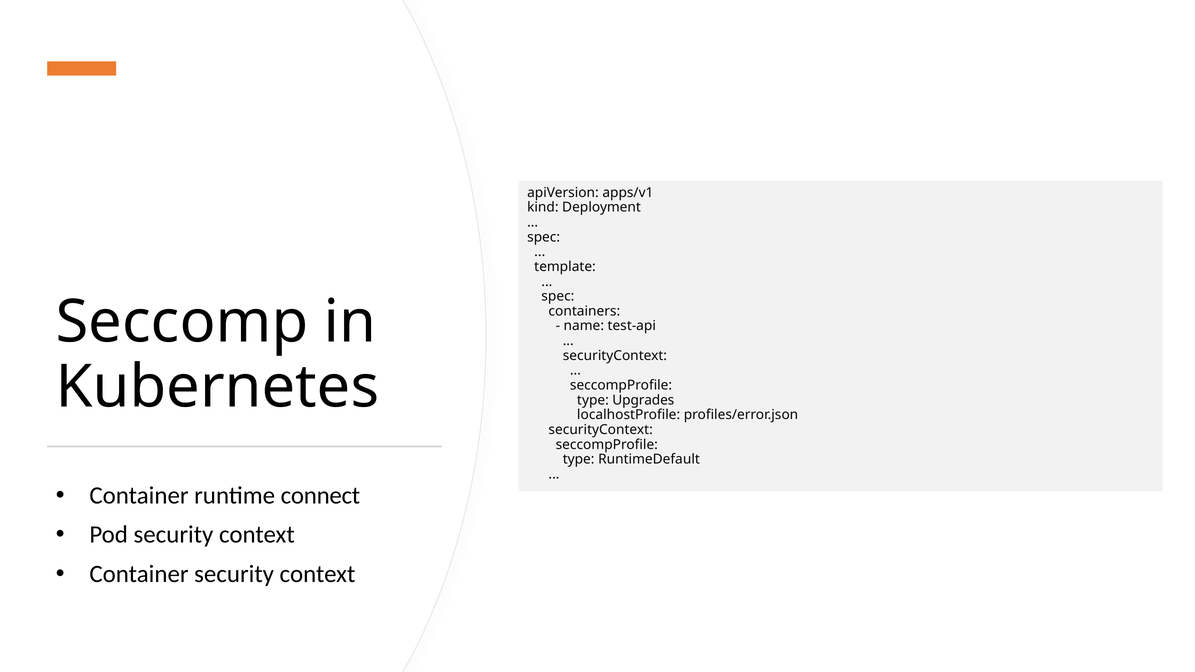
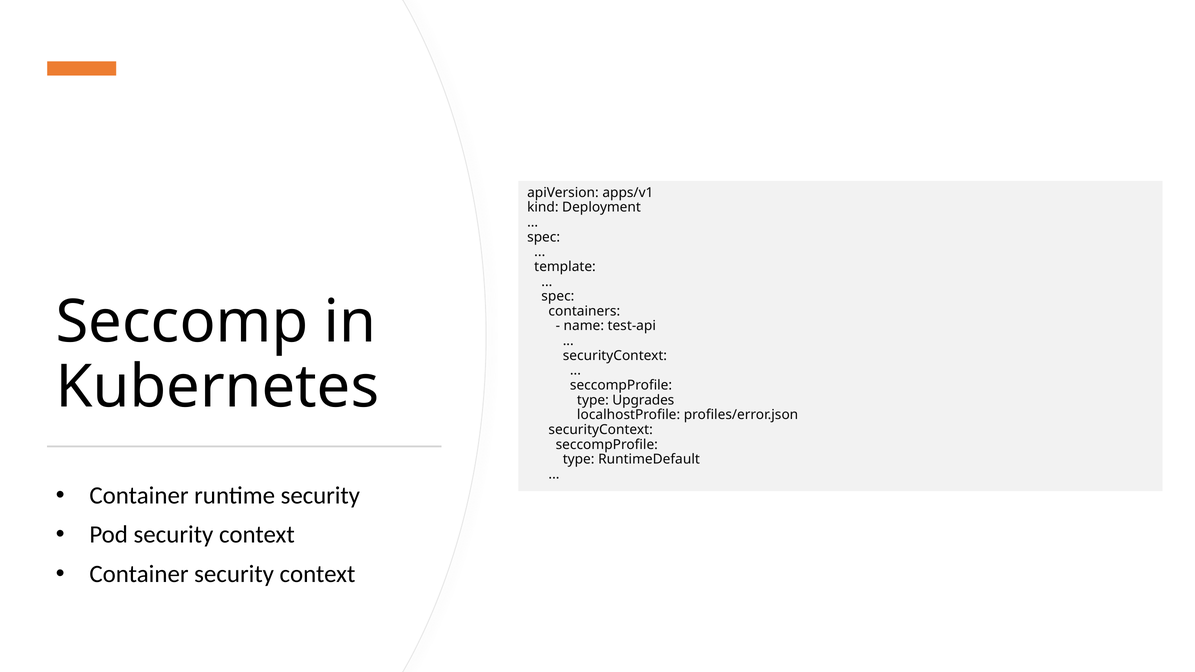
runtime connect: connect -> security (320, 495)
